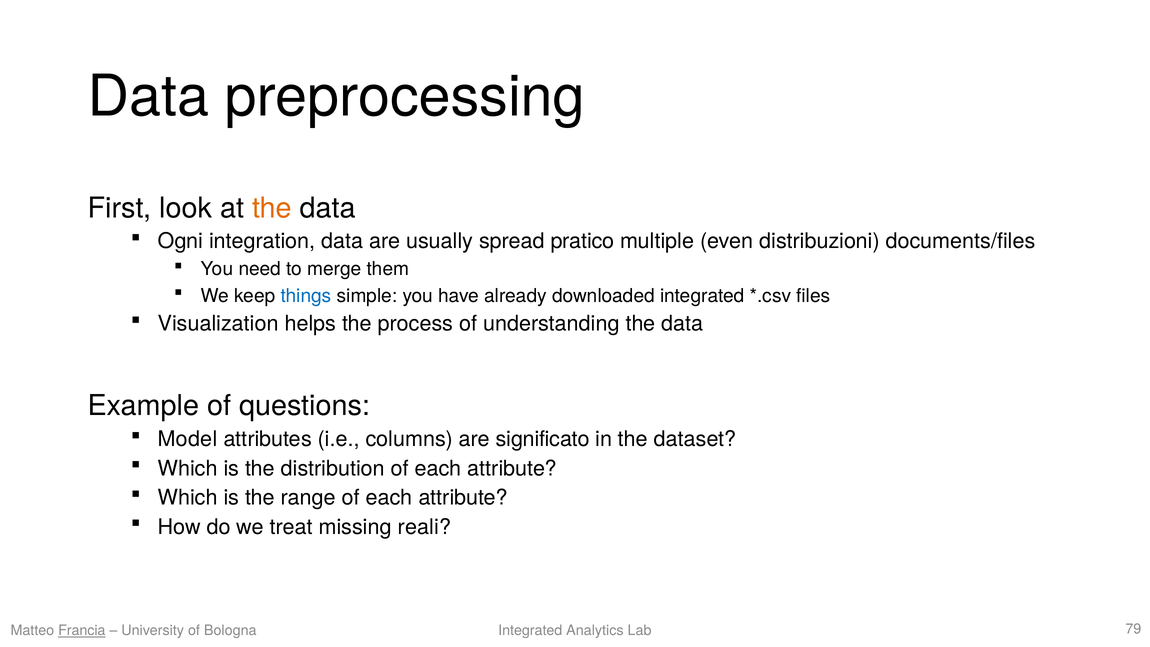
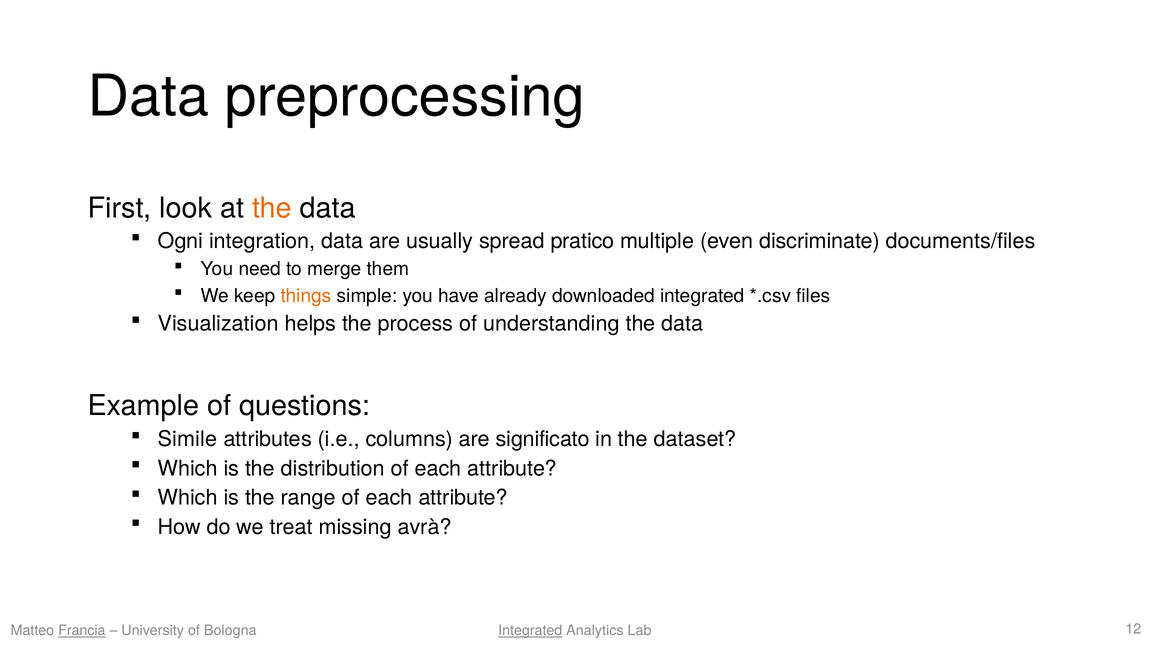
distribuzioni: distribuzioni -> discriminate (820, 241)
things colour: blue -> orange (306, 296)
Model: Model -> Simile (188, 439)
reali: reali -> avrà (425, 527)
Integrated underline: none -> present (530, 631)
79: 79 -> 12 (1133, 629)
